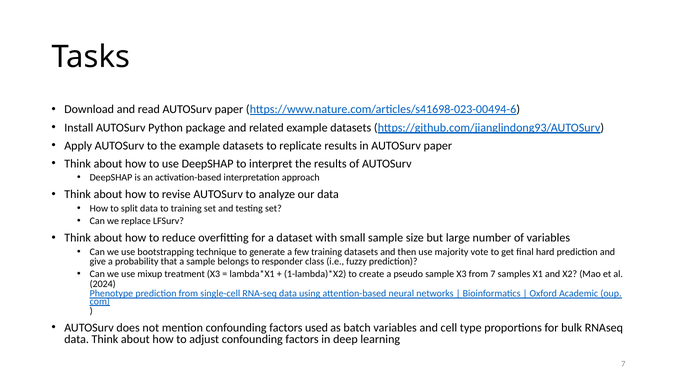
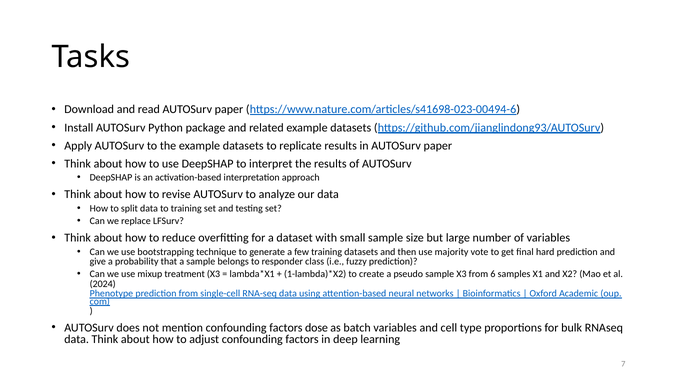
from 7: 7 -> 6 (493, 274)
used: used -> dose (317, 328)
